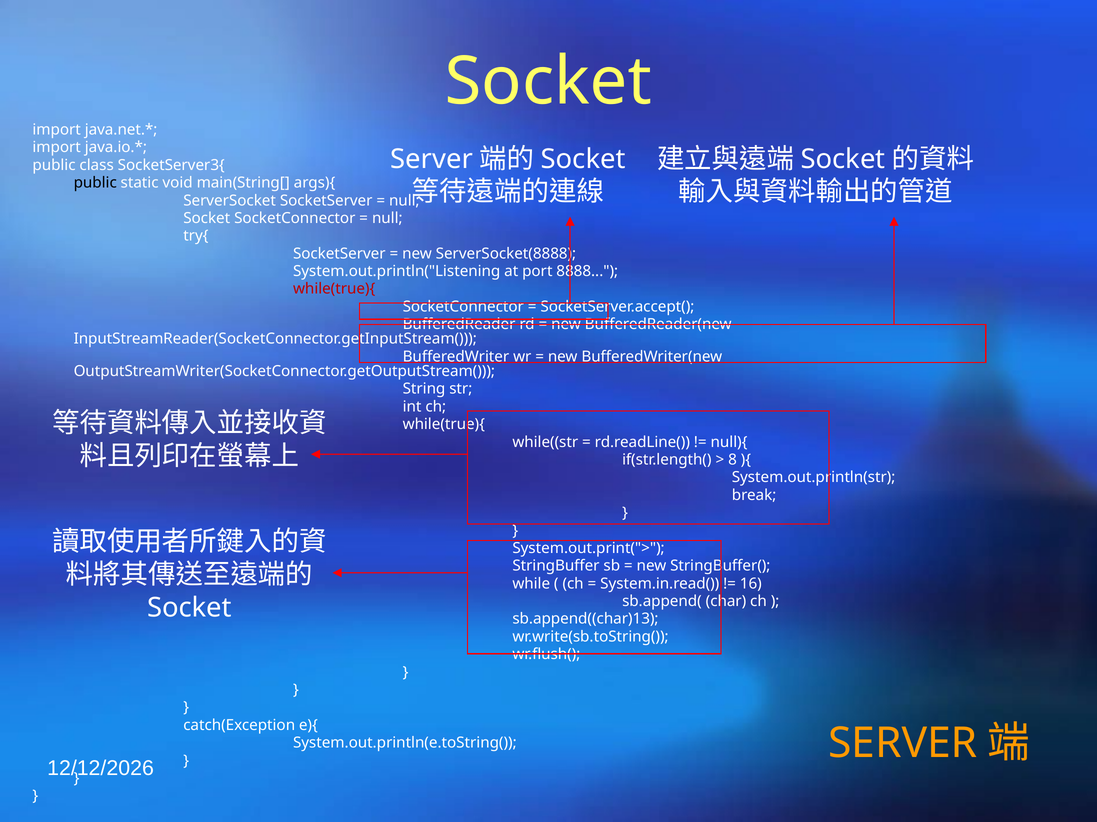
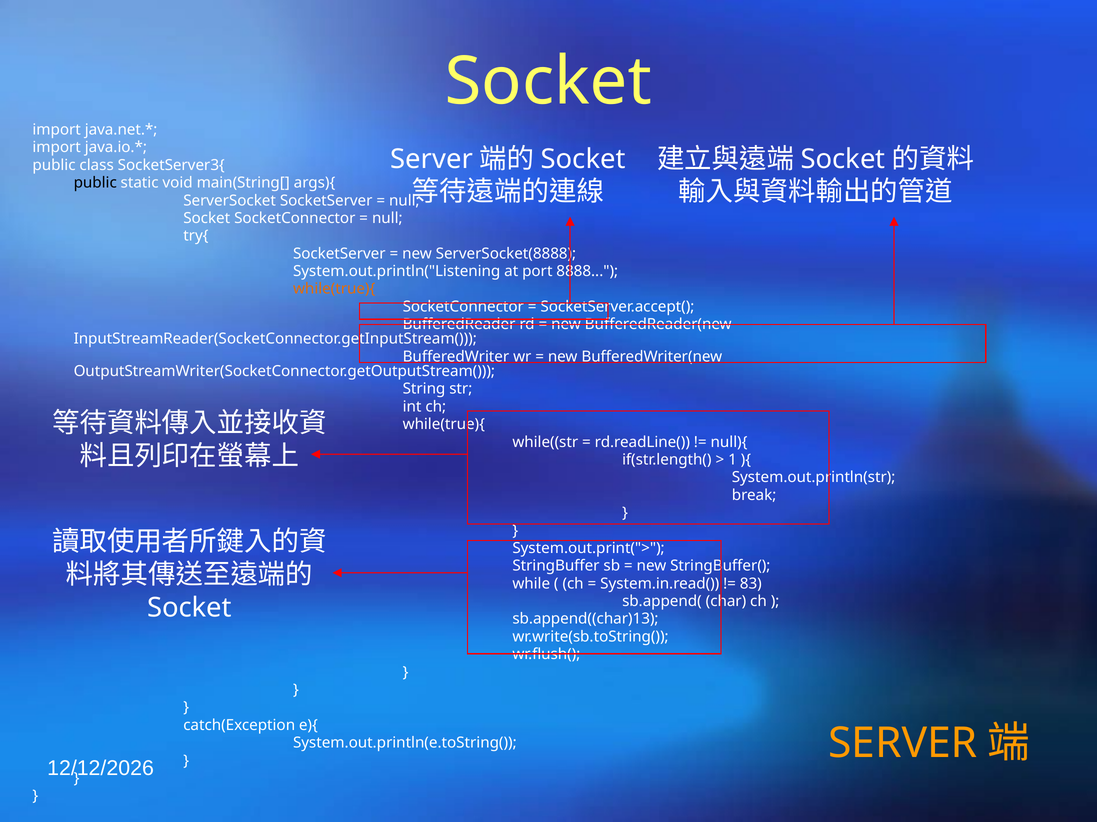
while(true){ colour: red -> orange (334, 289)
8: 8 -> 1 (732, 460)
16: 16 -> 83 (751, 584)
